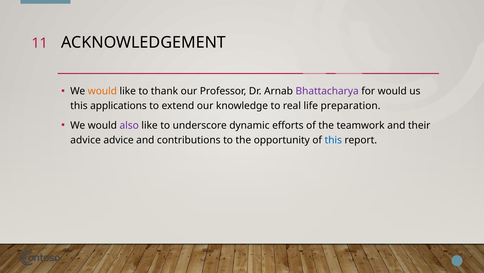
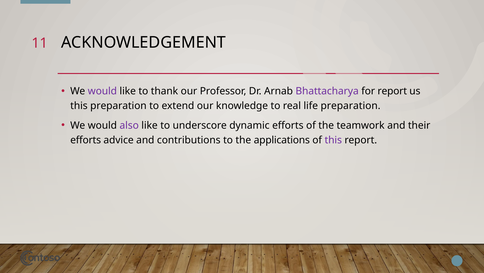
would colour: orange -> purple (102, 91)
for would: would -> report (392, 91)
this applications: applications -> preparation (118, 106)
advice: advice -> efforts (86, 140)
opportunity: opportunity -> applications (282, 140)
this colour: blue -> purple (333, 140)
